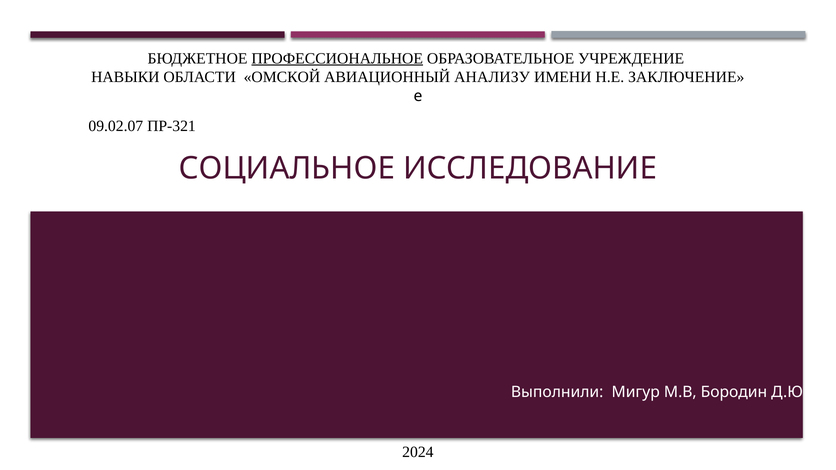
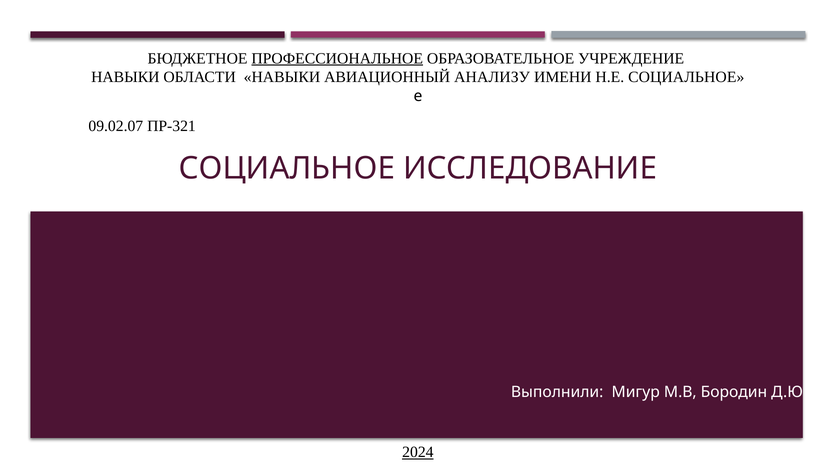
ОБЛАСТИ ОМСКОЙ: ОМСКОЙ -> НАВЫКИ (282, 77)
Н.Е ЗАКЛЮЧЕНИЕ: ЗАКЛЮЧЕНИЕ -> СОЦИАЛЬНОЕ (686, 77)
2024 underline: none -> present (418, 453)
